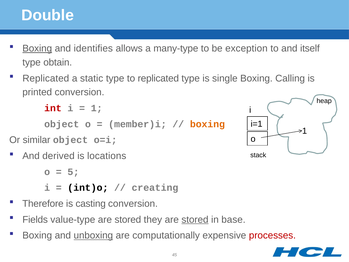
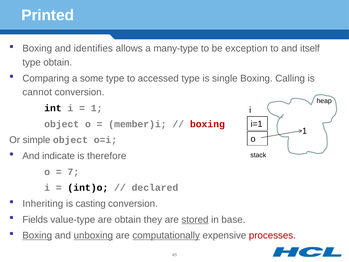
Double: Double -> Printed (48, 15)
Boxing underline: present -> none (37, 48)
Replicated: Replicated -> Comparing (46, 78)
static: static -> some (92, 78)
to replicated: replicated -> accessed (158, 78)
printed: printed -> cannot (37, 92)
int colour: red -> black (53, 108)
boxing colour: orange -> red (207, 124)
similar: similar -> simple (37, 140)
derived: derived -> indicate (59, 156)
locations: locations -> therefore (107, 156)
5: 5 -> 7 (73, 172)
creating: creating -> declared (155, 188)
Therefore: Therefore -> Inheriting (43, 203)
value-type are stored: stored -> obtain (128, 219)
Boxing underline: none -> present (37, 235)
computationally underline: none -> present (166, 235)
